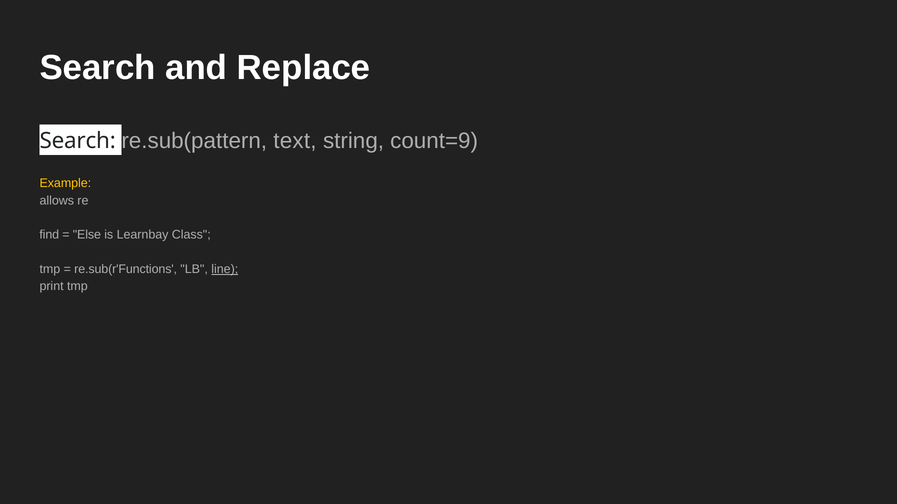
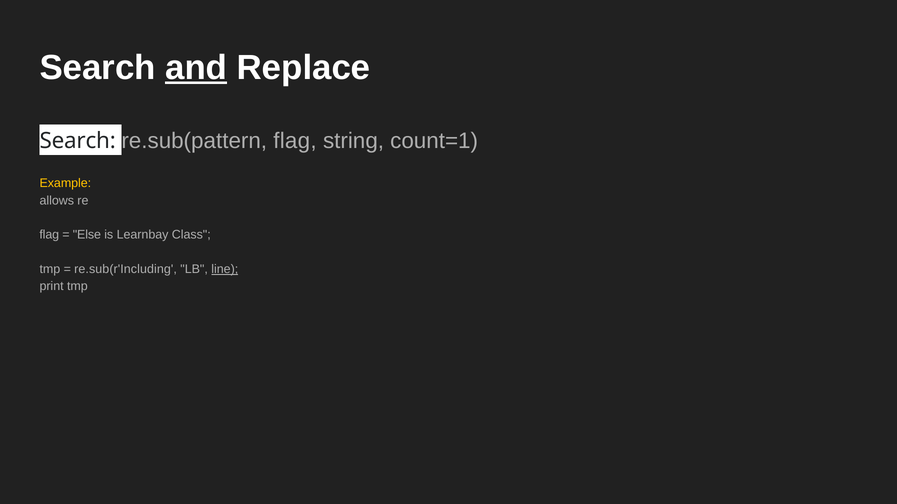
and underline: none -> present (196, 68)
re.sub(pattern text: text -> flag (295, 141)
count=9: count=9 -> count=1 (434, 141)
find: find -> flag (49, 235)
re.sub(r'Functions: re.sub(r'Functions -> re.sub(r'Including (126, 269)
